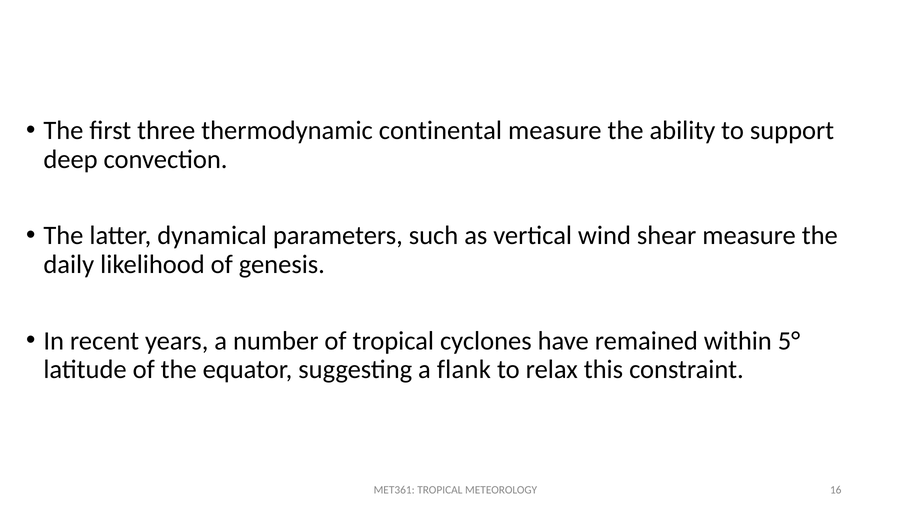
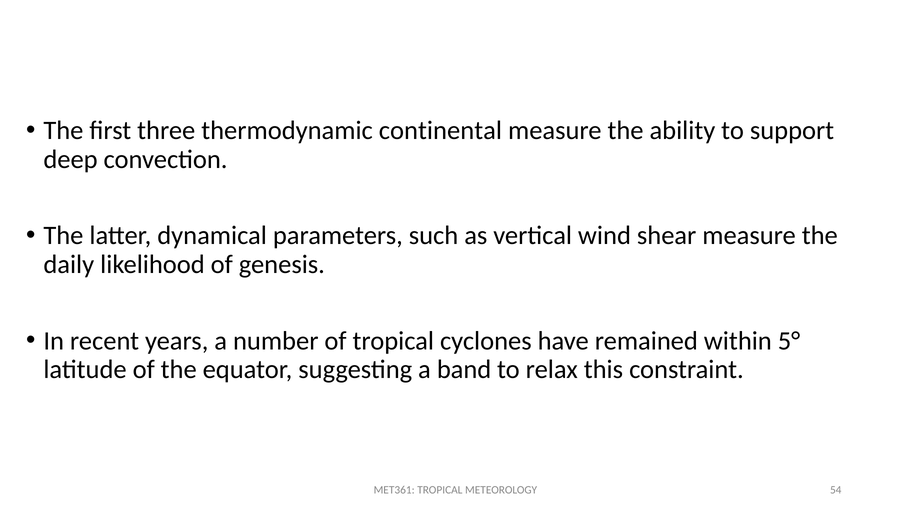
flank: flank -> band (464, 369)
16: 16 -> 54 (836, 489)
